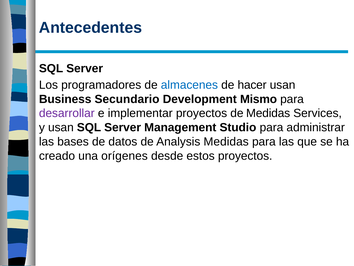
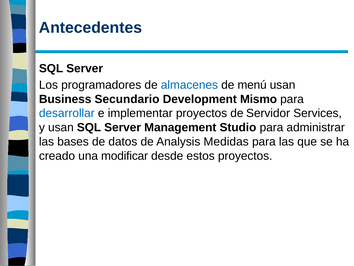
hacer: hacer -> menú (252, 85)
desarrollar colour: purple -> blue (67, 113)
de Medidas: Medidas -> Servidor (268, 113)
orígenes: orígenes -> modificar (125, 156)
